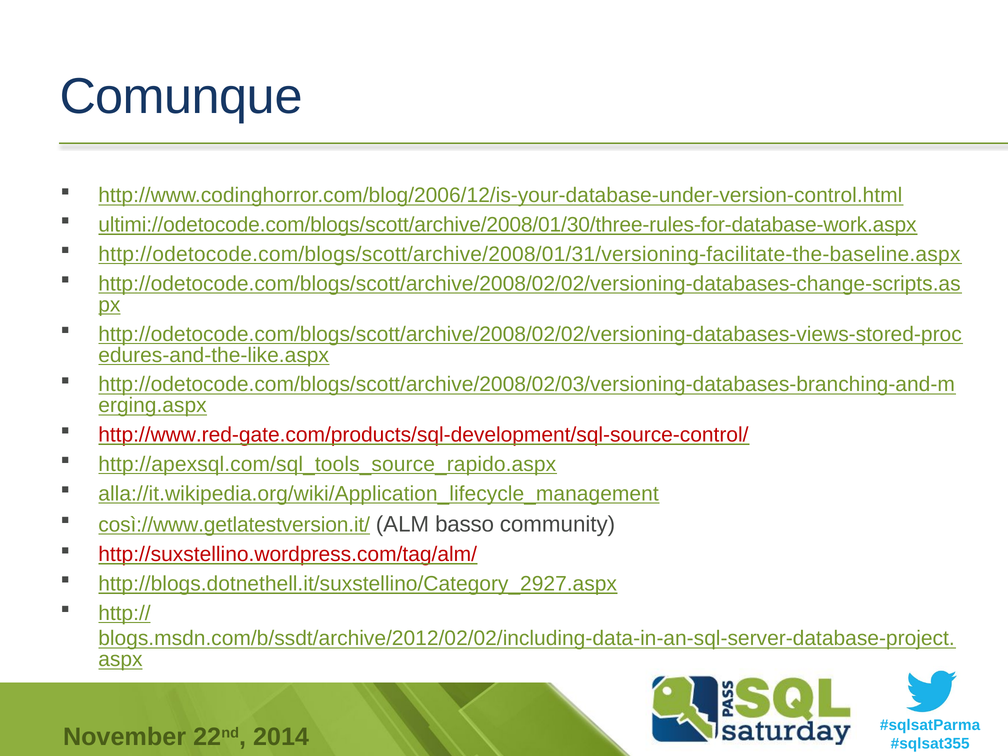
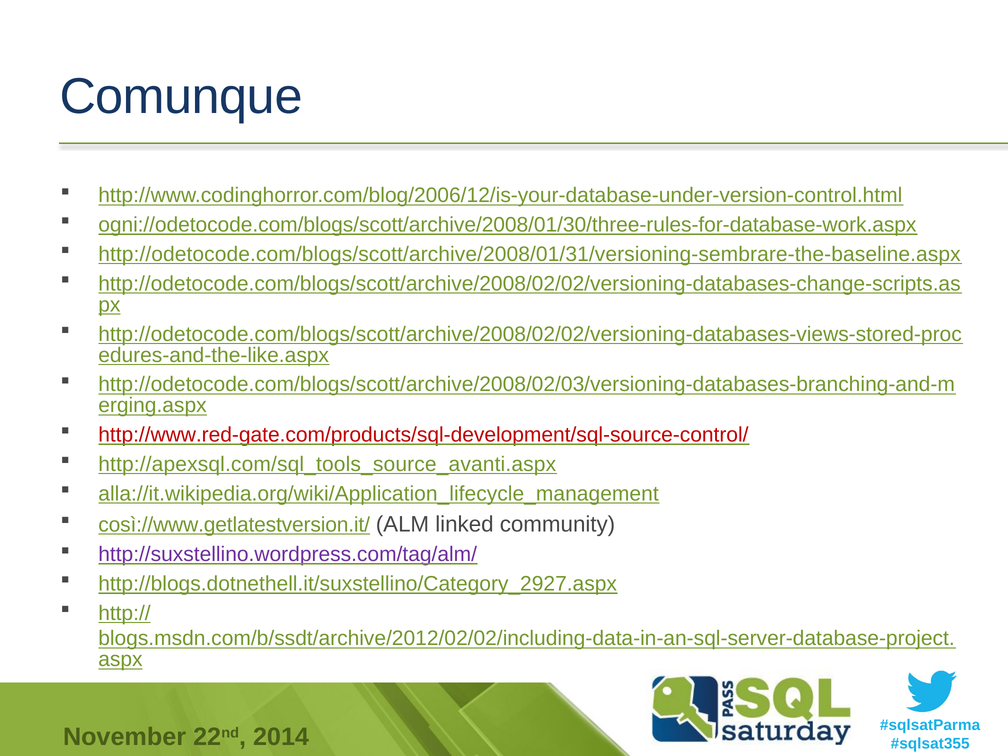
ultimi://odetocode.com/blogs/scott/archive/2008/01/30/three-rules-for-database-work.aspx: ultimi://odetocode.com/blogs/scott/archive/2008/01/30/three-rules-for-database-work.aspx -> ogni://odetocode.com/blogs/scott/archive/2008/01/30/three-rules-for-database-work.aspx (507, 225)
http://odetocode.com/blogs/scott/archive/2008/01/31/versioning-facilitate-the-baseline.aspx: http://odetocode.com/blogs/scott/archive/2008/01/31/versioning-facilitate-the-baseline.aspx -> http://odetocode.com/blogs/scott/archive/2008/01/31/versioning-sembrare-the-baseline.aspx (529, 254)
http://apexsql.com/sql_tools_source_rapido.aspx: http://apexsql.com/sql_tools_source_rapido.aspx -> http://apexsql.com/sql_tools_source_avanti.aspx (327, 464)
basso: basso -> linked (464, 524)
http://suxstellino.wordpress.com/tag/alm/ colour: red -> purple (288, 554)
